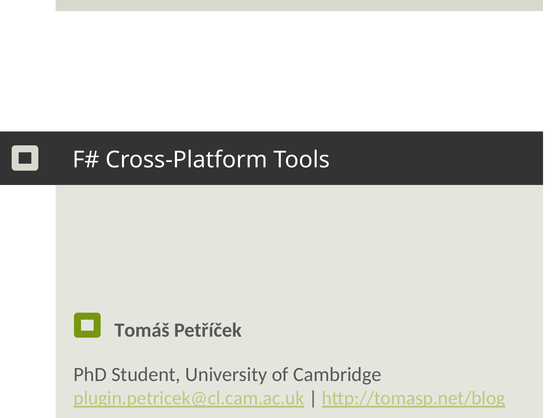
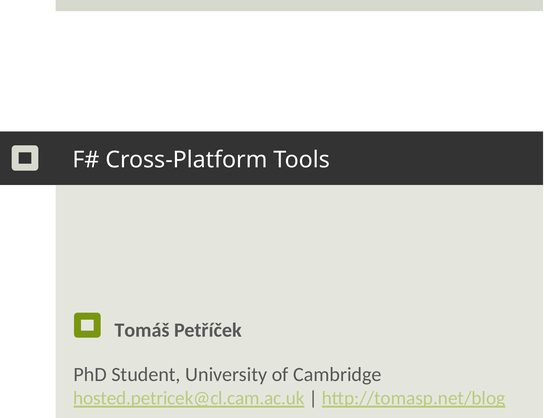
plugin.petricek@cl.cam.ac.uk: plugin.petricek@cl.cam.ac.uk -> hosted.petricek@cl.cam.ac.uk (189, 398)
